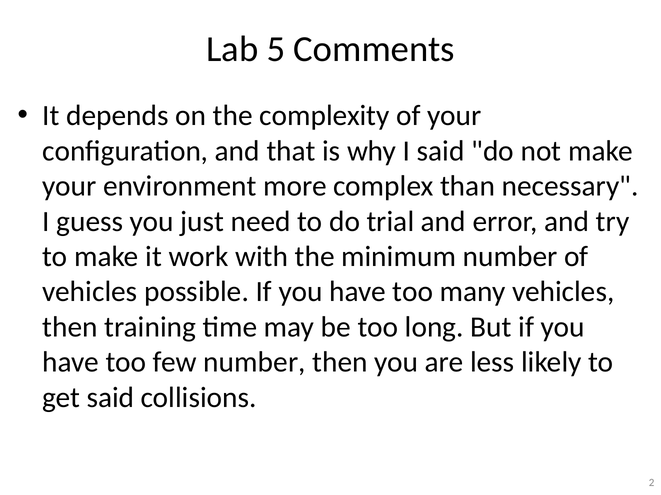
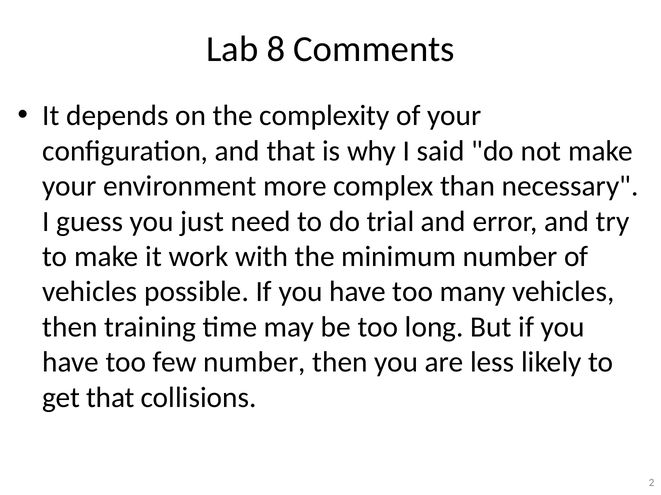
5: 5 -> 8 (276, 49)
get said: said -> that (111, 398)
